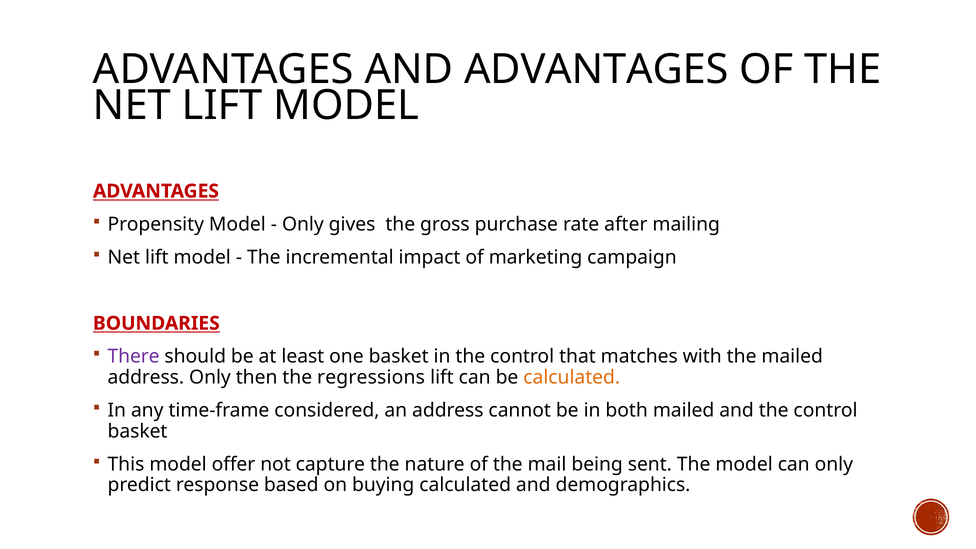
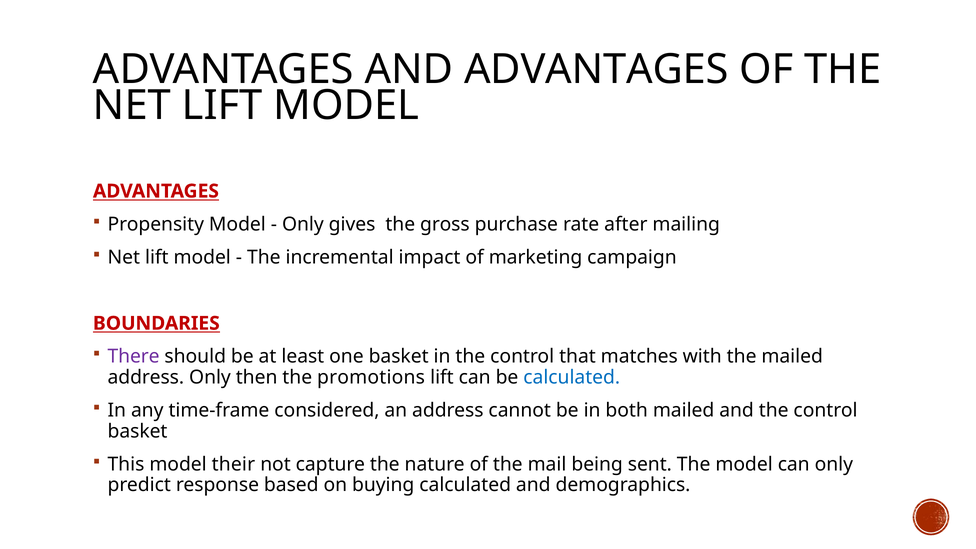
regressions: regressions -> promotions (371, 377)
calculated colour: orange -> blue (572, 377)
offer: offer -> their (233, 464)
